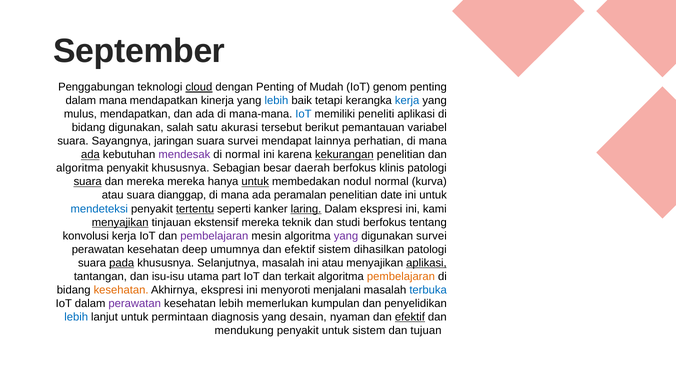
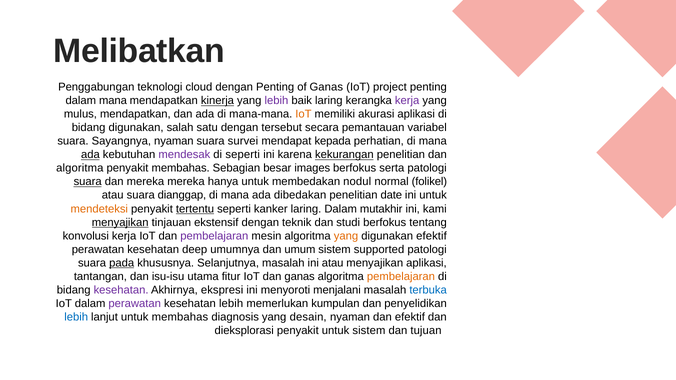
September: September -> Melibatkan (139, 51)
cloud underline: present -> none (199, 87)
of Mudah: Mudah -> Ganas (326, 87)
genom: genom -> project (390, 87)
kinerja underline: none -> present (217, 101)
lebih colour: blue -> purple (276, 101)
baik tetapi: tetapi -> laring (329, 101)
kerja colour: blue -> purple (407, 101)
IoT colour: blue -> orange (303, 114)
peneliti: peneliti -> akurasi (376, 114)
satu akurasi: akurasi -> dengan (240, 128)
berikut: berikut -> secara (322, 128)
Sayangnya jaringan: jaringan -> nyaman (174, 141)
lainnya: lainnya -> kepada (333, 141)
di normal: normal -> seperti (243, 155)
penyakit khususnya: khususnya -> membahas (181, 168)
daerah: daerah -> images (312, 168)
klinis: klinis -> serta (392, 168)
untuk underline: present -> none (255, 182)
kurva: kurva -> folikel (429, 182)
peramalan: peramalan -> dibedakan (300, 195)
mendeteksi colour: blue -> orange (99, 209)
laring underline: present -> none (306, 209)
Dalam ekspresi: ekspresi -> mutakhir (381, 209)
ekstensif mereka: mereka -> dengan (260, 222)
yang colour: purple -> orange (346, 236)
digunakan survei: survei -> efektif (432, 236)
umumnya dan efektif: efektif -> umum (300, 249)
dihasilkan: dihasilkan -> supported (379, 249)
aplikasi underline: present -> none (426, 263)
part: part -> fitur (231, 276)
dan terkait: terkait -> ganas (300, 276)
kesehatan colour: orange -> purple (121, 290)
untuk permintaan: permintaan -> membahas (180, 317)
efektif underline: present -> none (410, 317)
mendukung: mendukung -> dieksplorasi (244, 331)
